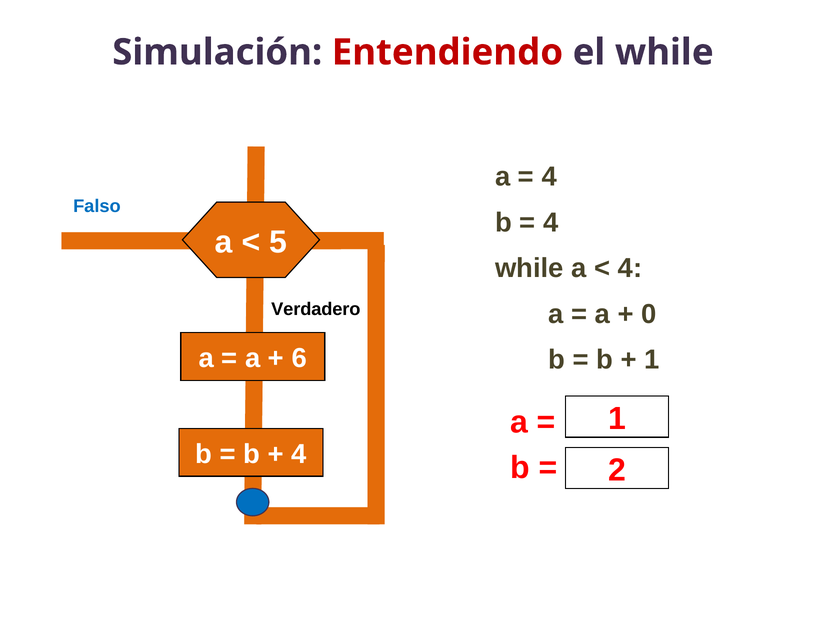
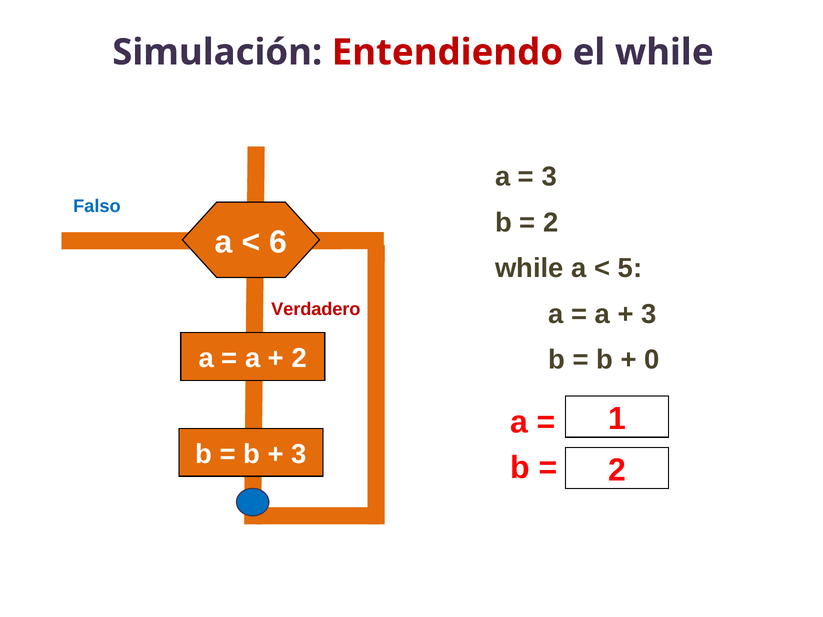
4: 4 -> 3 (549, 177)
4: 4 -> 2 (551, 223)
5: 5 -> 6 (278, 242)
4: 4 -> 5 (630, 268)
Verdadero colour: black -> red (316, 309)
0: 0 -> 3 (649, 314)
6: 6 -> 2 (299, 358)
1: 1 -> 0 (652, 360)
4: 4 -> 3 (299, 454)
